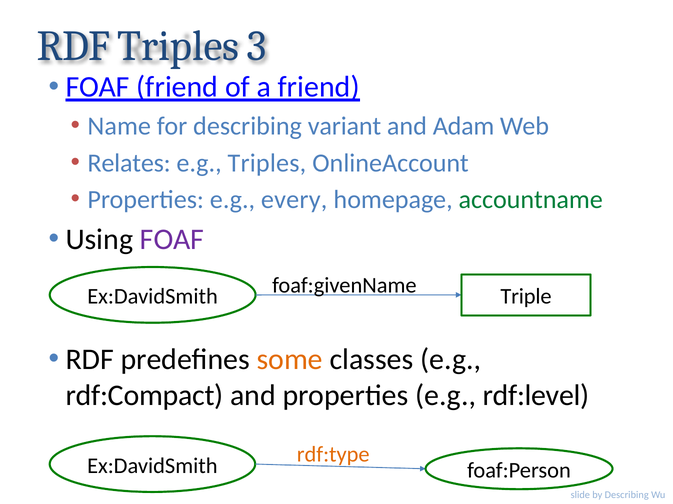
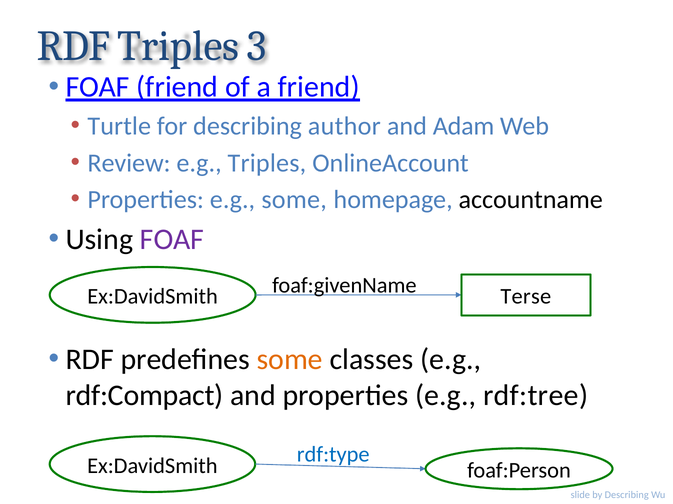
Name: Name -> Turtle (119, 126)
variant: variant -> author (344, 126)
Relates: Relates -> Review (129, 163)
e.g every: every -> some (294, 200)
accountname colour: green -> black (531, 200)
Triple: Triple -> Terse (526, 297)
rdf:level: rdf:level -> rdf:tree (536, 396)
rdf:type colour: orange -> blue (333, 455)
